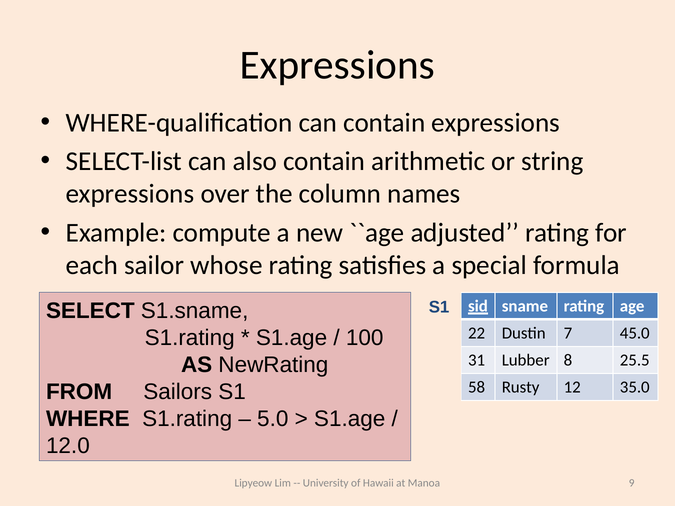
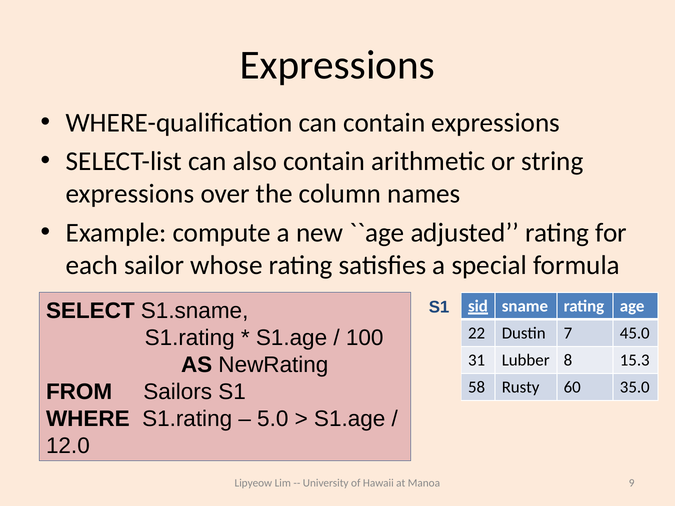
25.5: 25.5 -> 15.3 (635, 360)
12: 12 -> 60 (572, 387)
